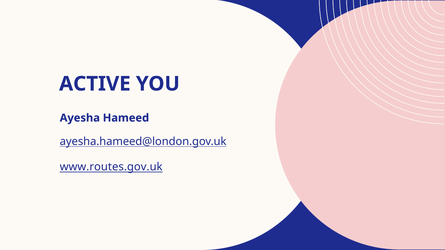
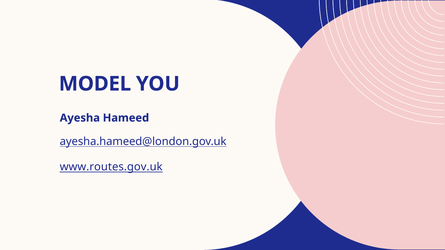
ACTIVE: ACTIVE -> MODEL (95, 84)
